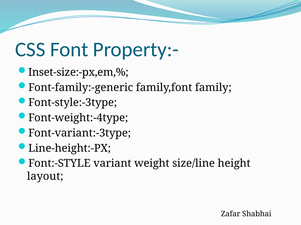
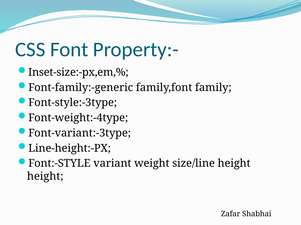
layout: layout -> height (45, 177)
